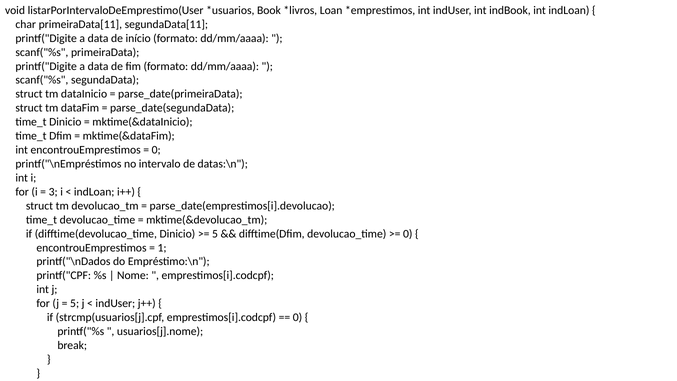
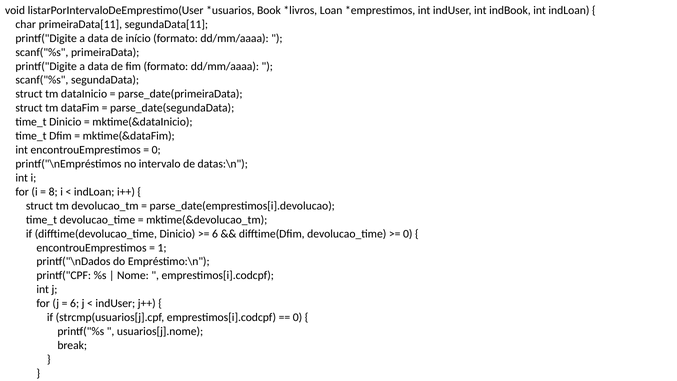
3: 3 -> 8 (53, 192)
5: 5 -> 6 (215, 234)
5: 5 -> 6 (75, 303)
